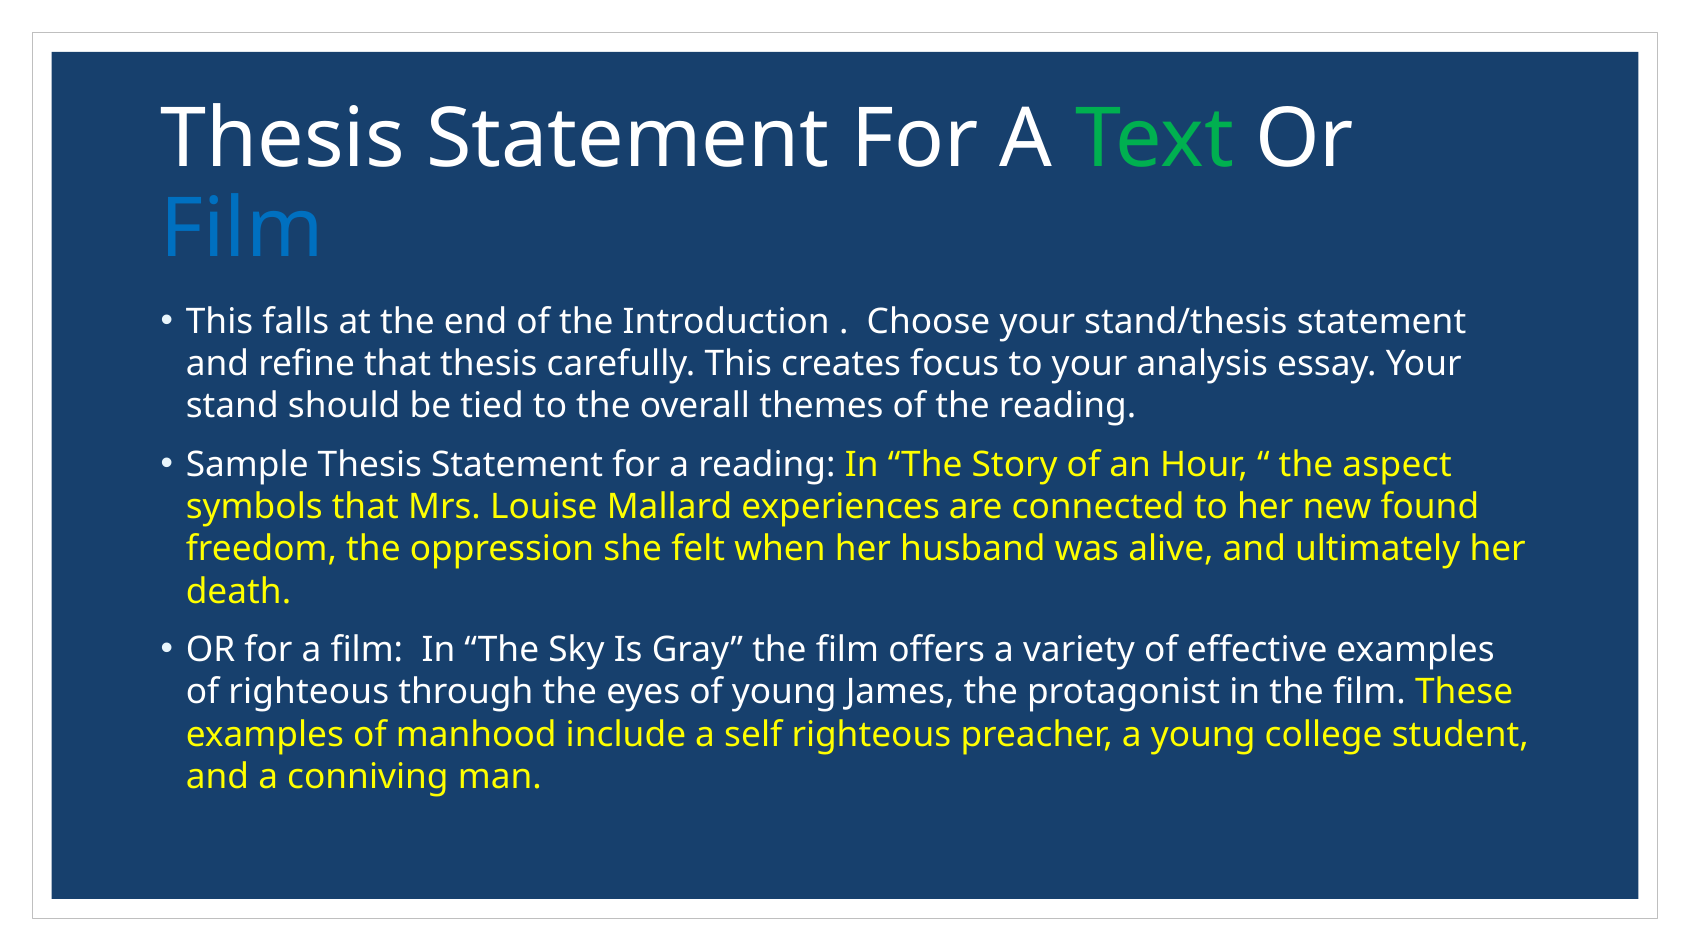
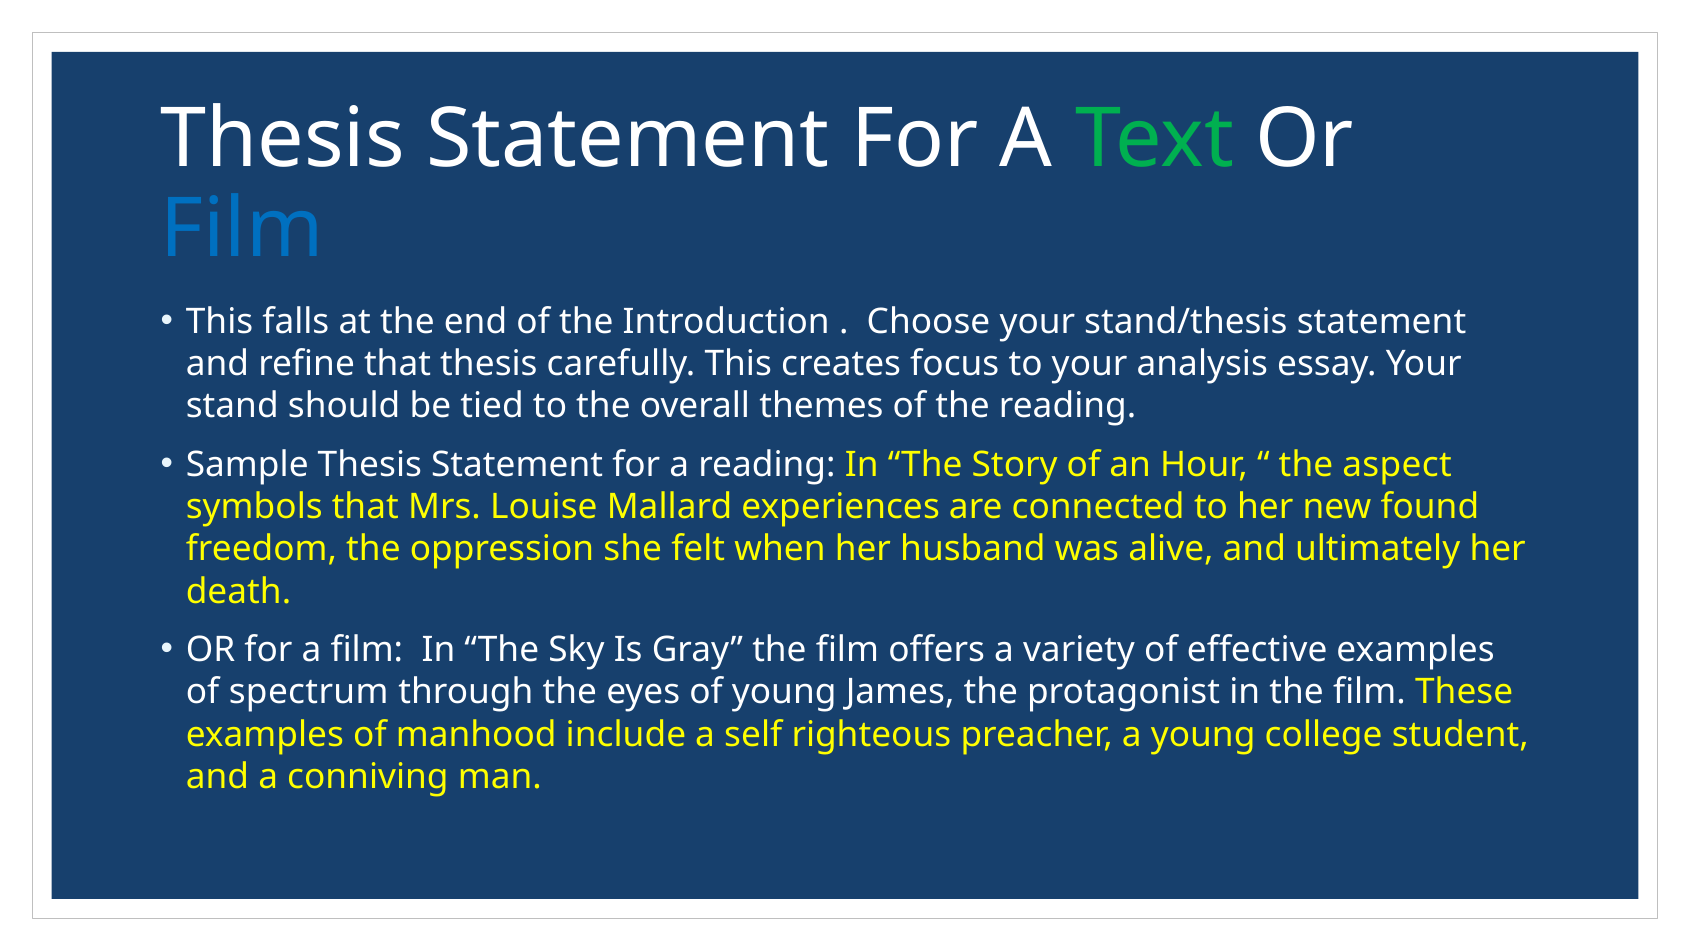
of righteous: righteous -> spectrum (309, 692)
